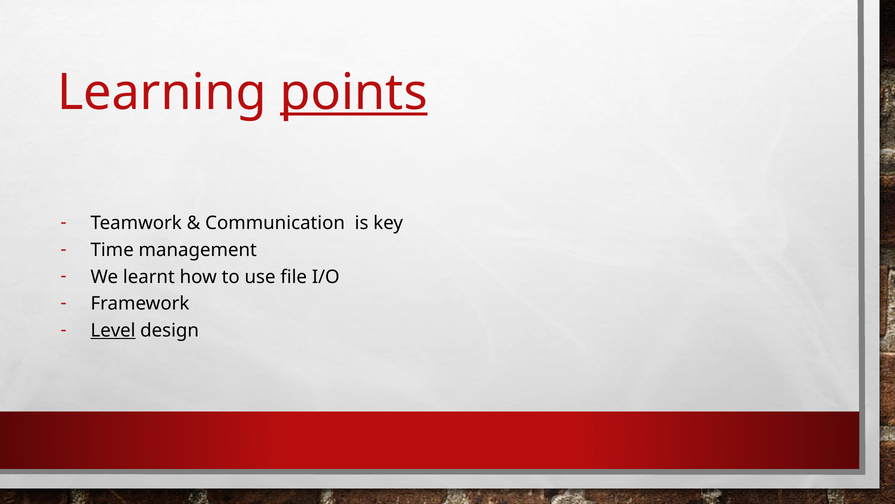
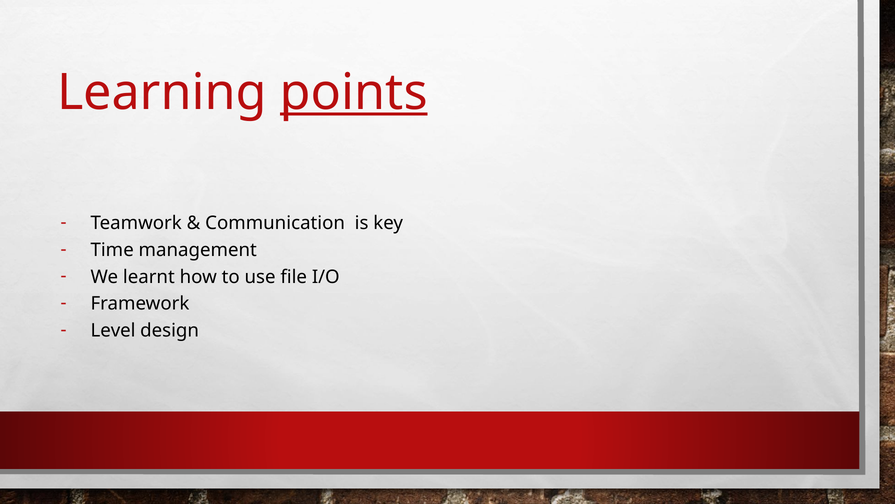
Level underline: present -> none (113, 330)
